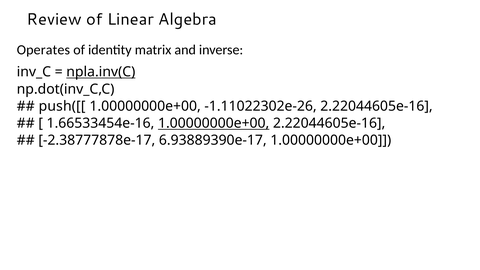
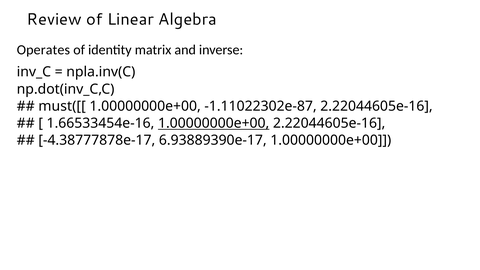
npla.inv(C underline: present -> none (101, 72)
push([[: push([[ -> must([[ (62, 106)
-1.11022302e-26: -1.11022302e-26 -> -1.11022302e-87 (261, 106)
-2.38777878e-17: -2.38777878e-17 -> -4.38777878e-17 (97, 140)
